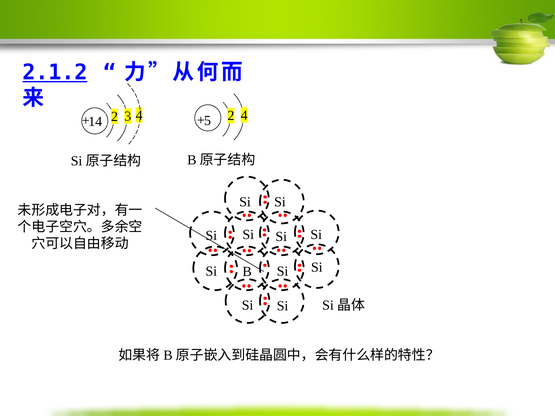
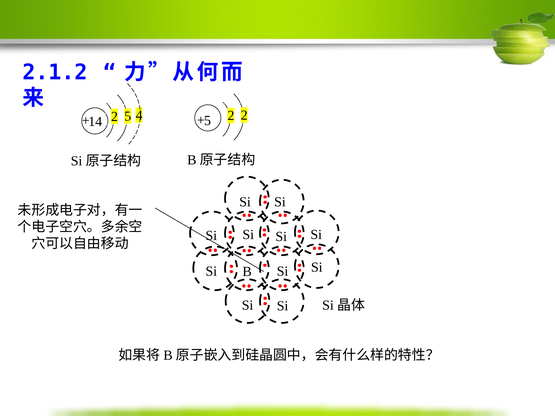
2.1.2 underline: present -> none (55, 72)
4: 4 -> 2 (244, 115)
14 3: 3 -> 5 (128, 116)
